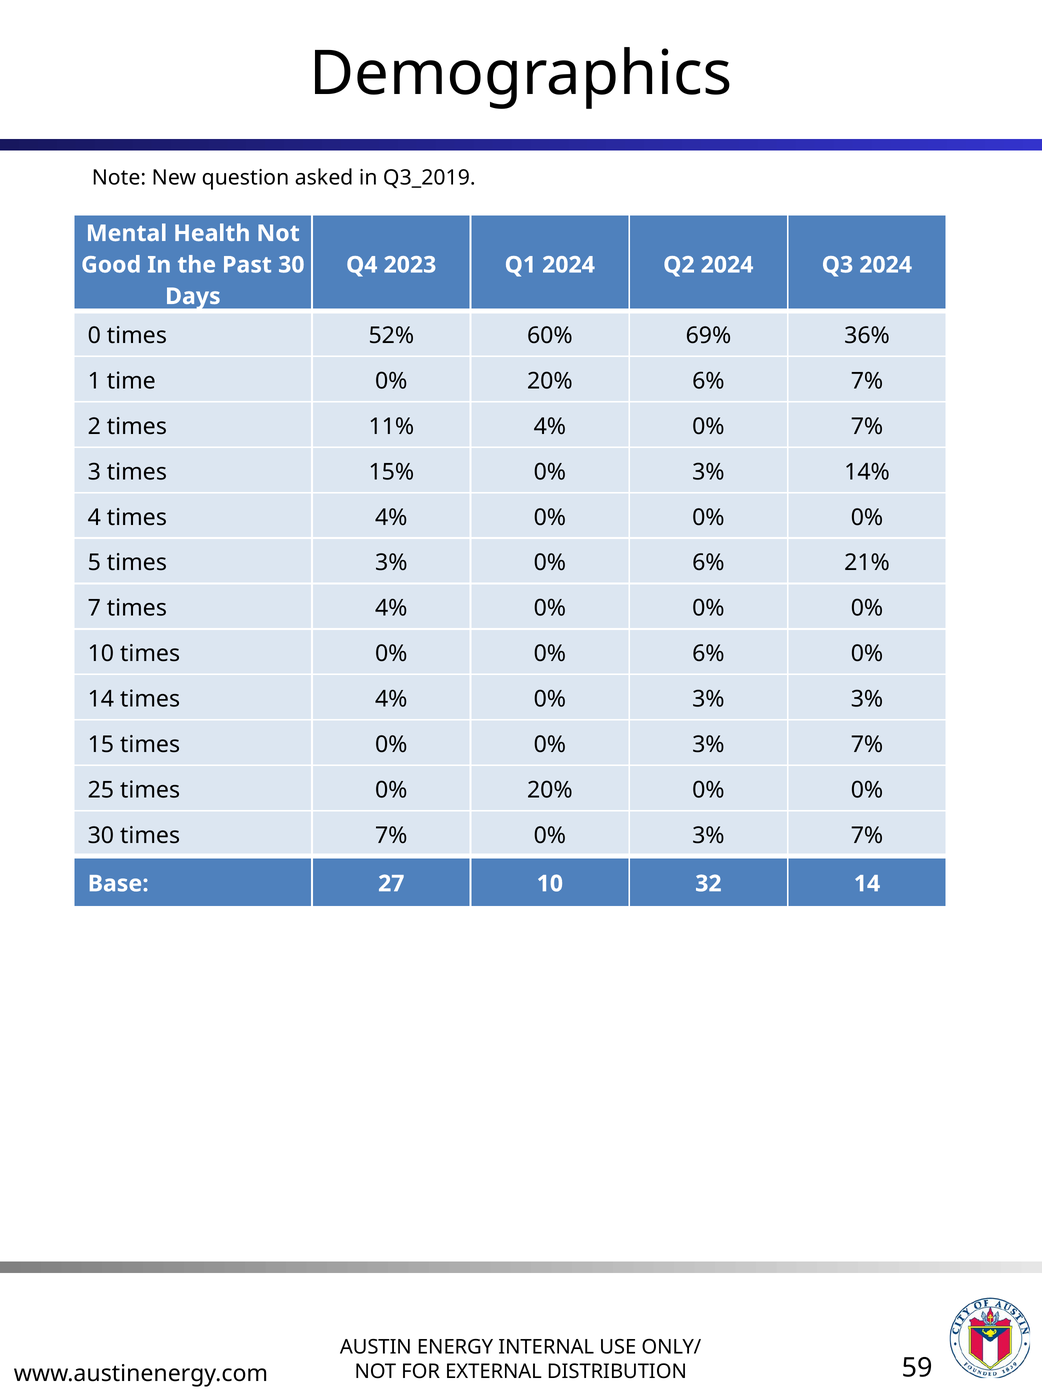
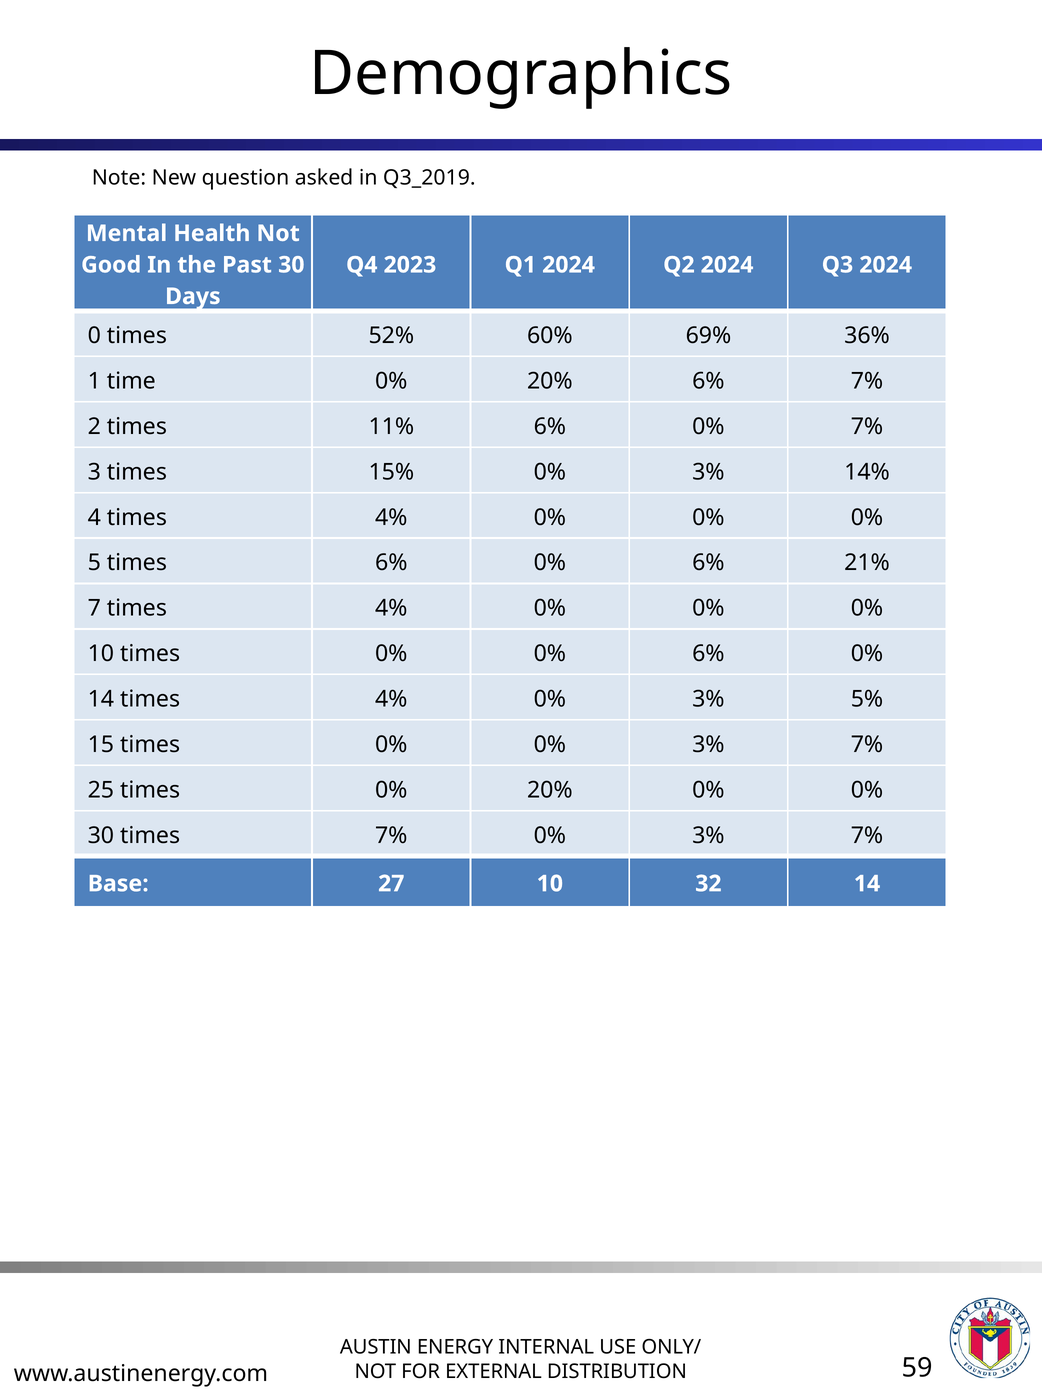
11% 4%: 4% -> 6% (550, 427)
times 3%: 3% -> 6% (391, 563)
3% 3%: 3% -> 5% (867, 699)
